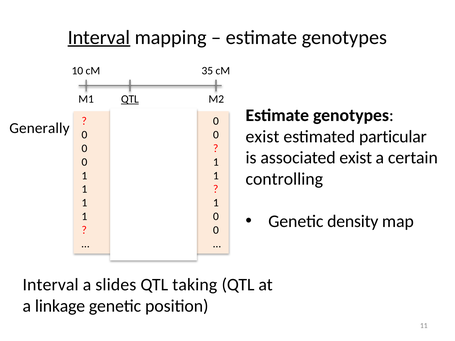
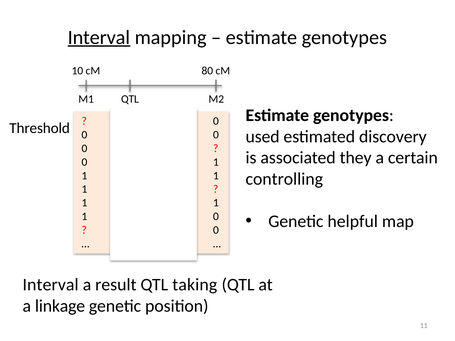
35: 35 -> 80 (207, 71)
QTL underline: present -> none (130, 99)
Generally: Generally -> Threshold (40, 128)
exist: exist -> used (263, 137)
particular: particular -> discovery (393, 137)
associated exist: exist -> they (356, 158)
density: density -> helpful (353, 222)
slides: slides -> result (116, 285)
